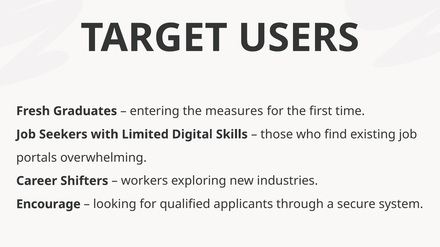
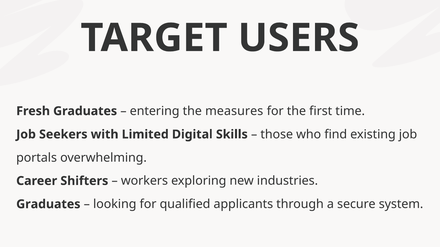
Encourage: Encourage -> Graduates (48, 205)
